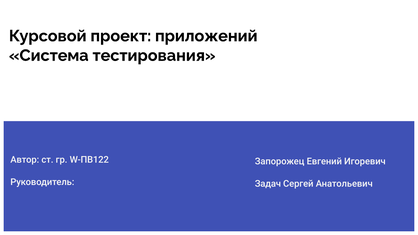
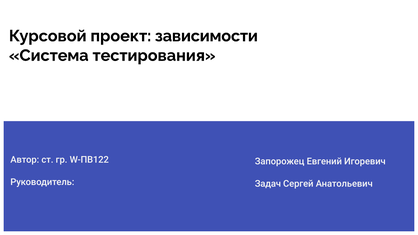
приложений: приложений -> зависимости (206, 36)
